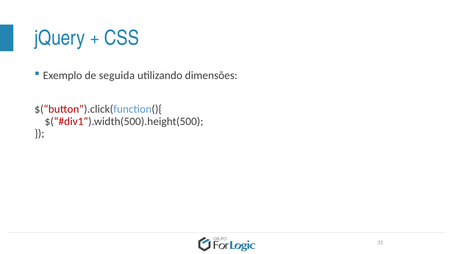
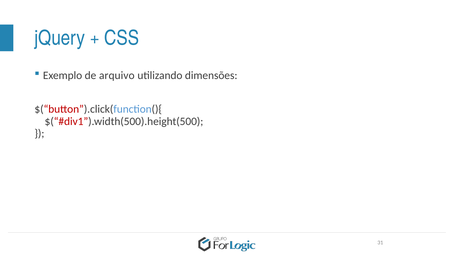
seguida: seguida -> arquivo (117, 75)
